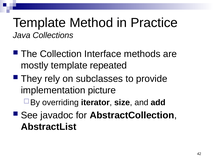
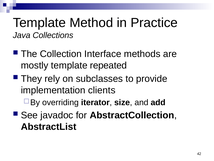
picture: picture -> clients (102, 90)
